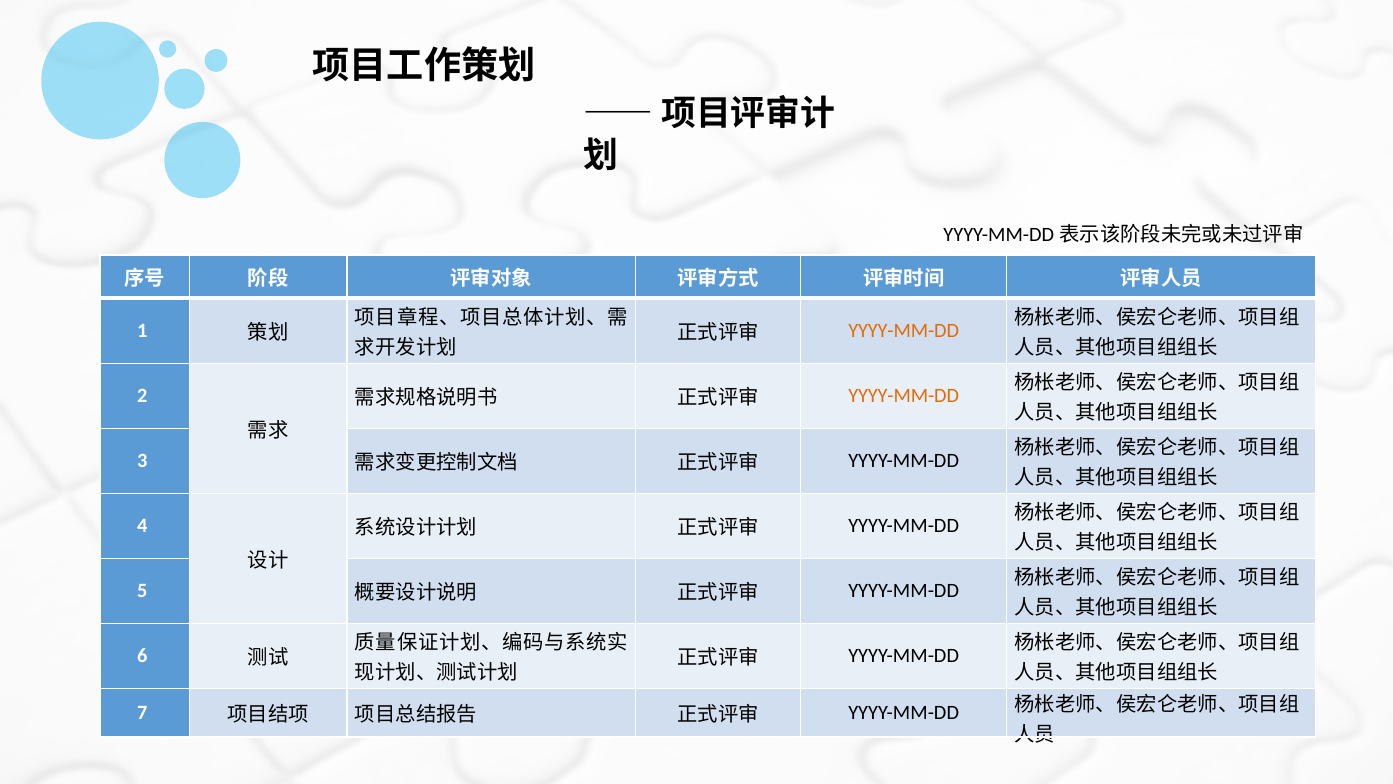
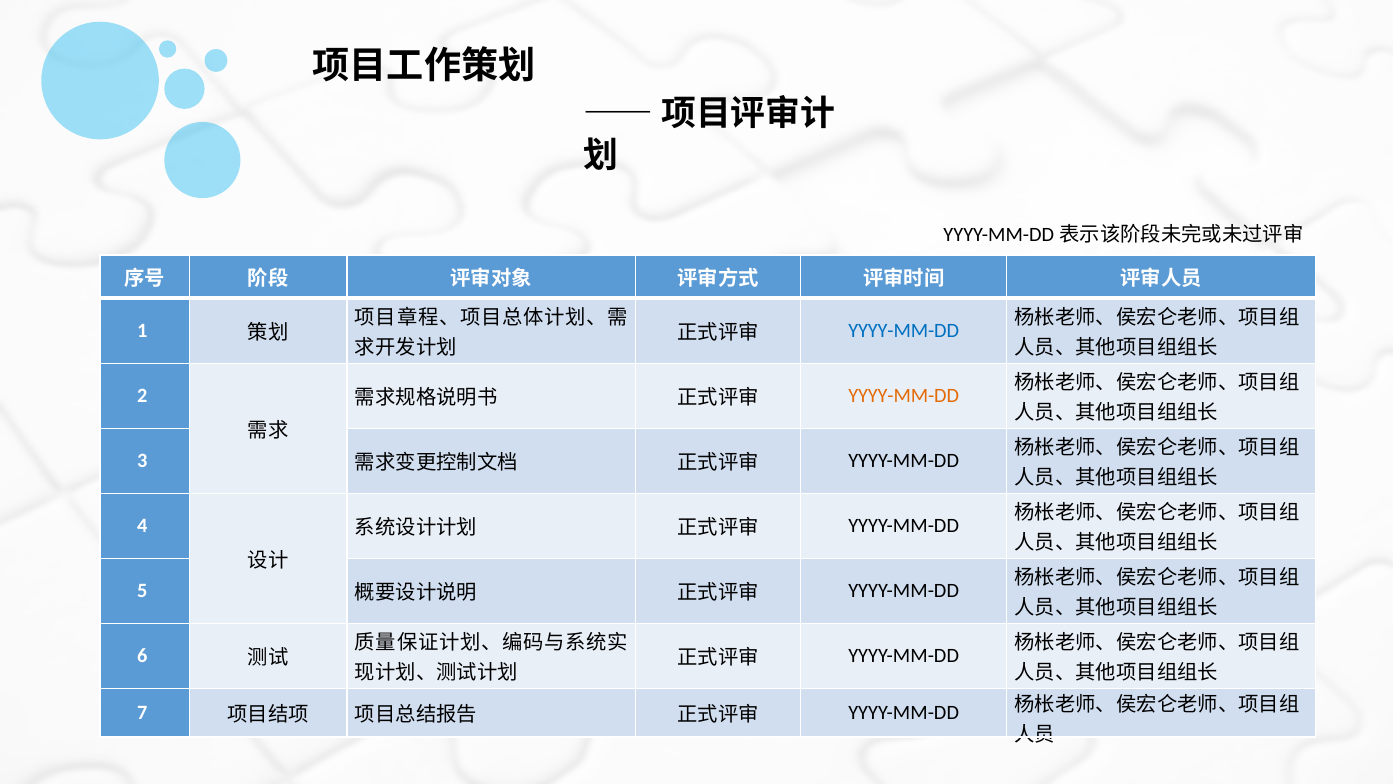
YYYY-MM-DD colour: orange -> blue (904, 331)
